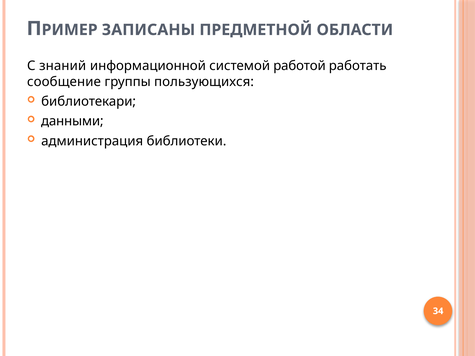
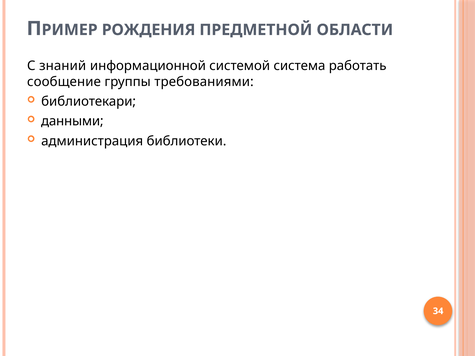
ЗАПИСАНЫ: ЗАПИСАНЫ -> РОЖДЕНИЯ (149, 30)
работой: работой -> система (299, 66)
пользующихся: пользующихся -> требованиями (204, 82)
